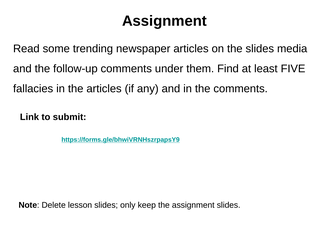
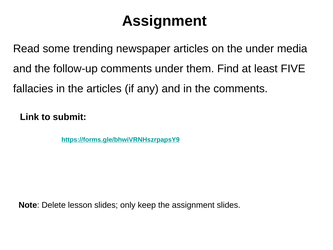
the slides: slides -> under (260, 49)
